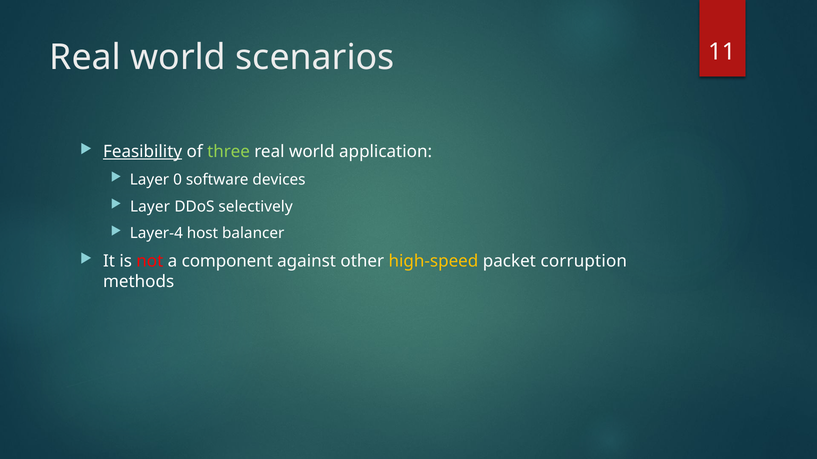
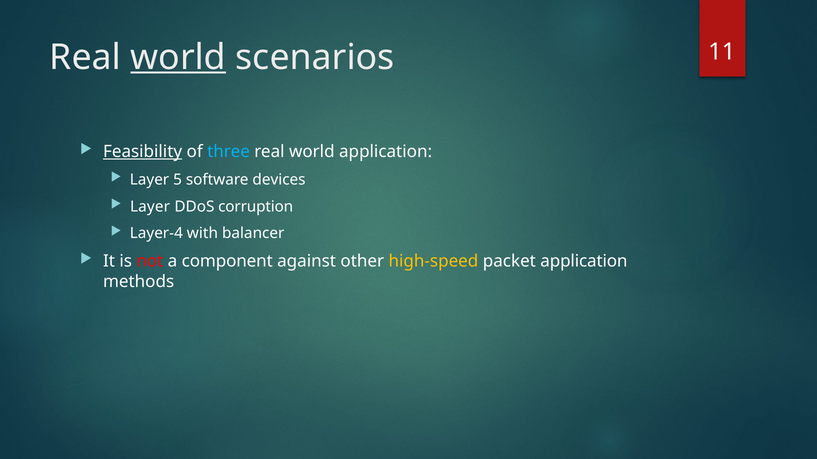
world underline: none -> present (178, 57)
three colour: light green -> light blue (229, 152)
0: 0 -> 5 (178, 180)
selectively: selectively -> corruption (256, 207)
host: host -> with (202, 234)
packet corruption: corruption -> application (584, 262)
